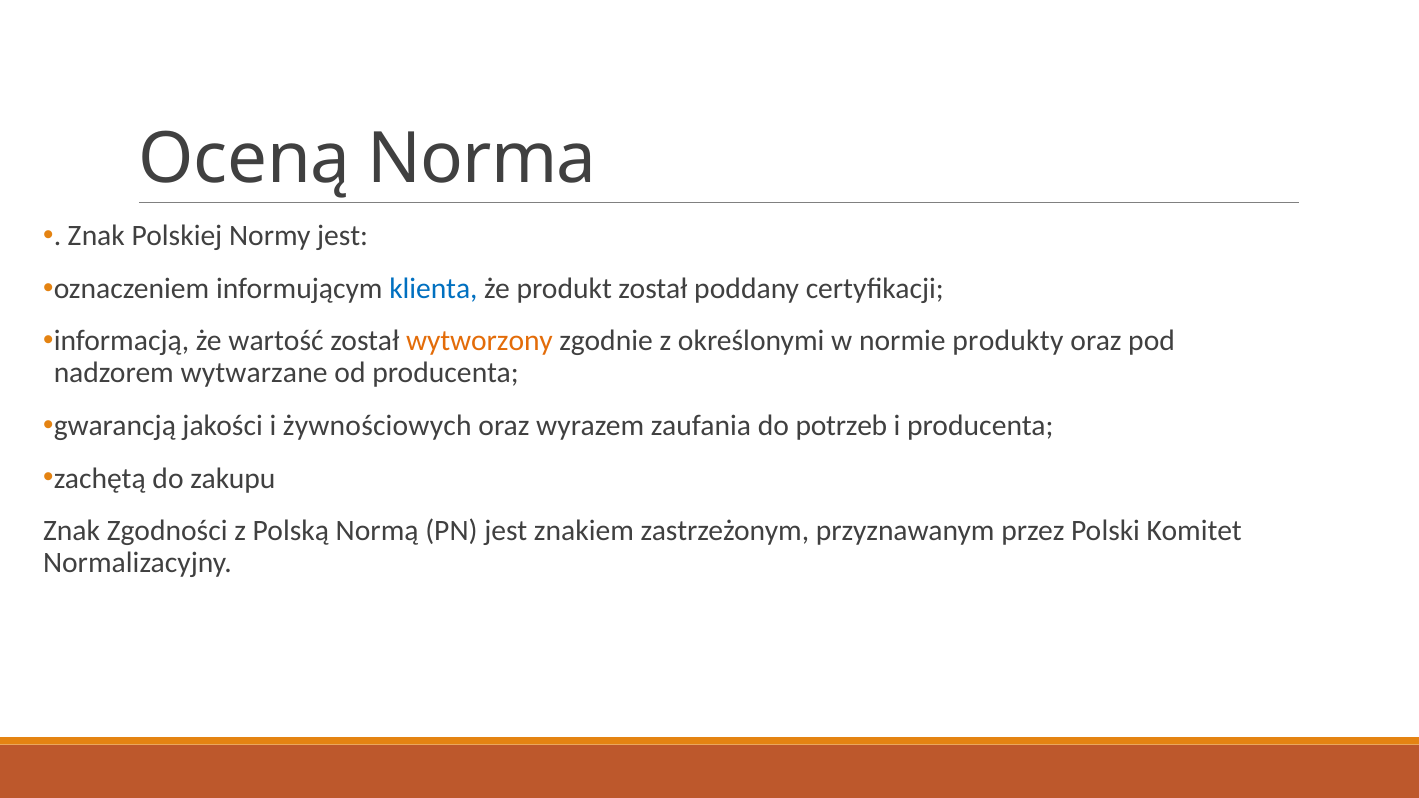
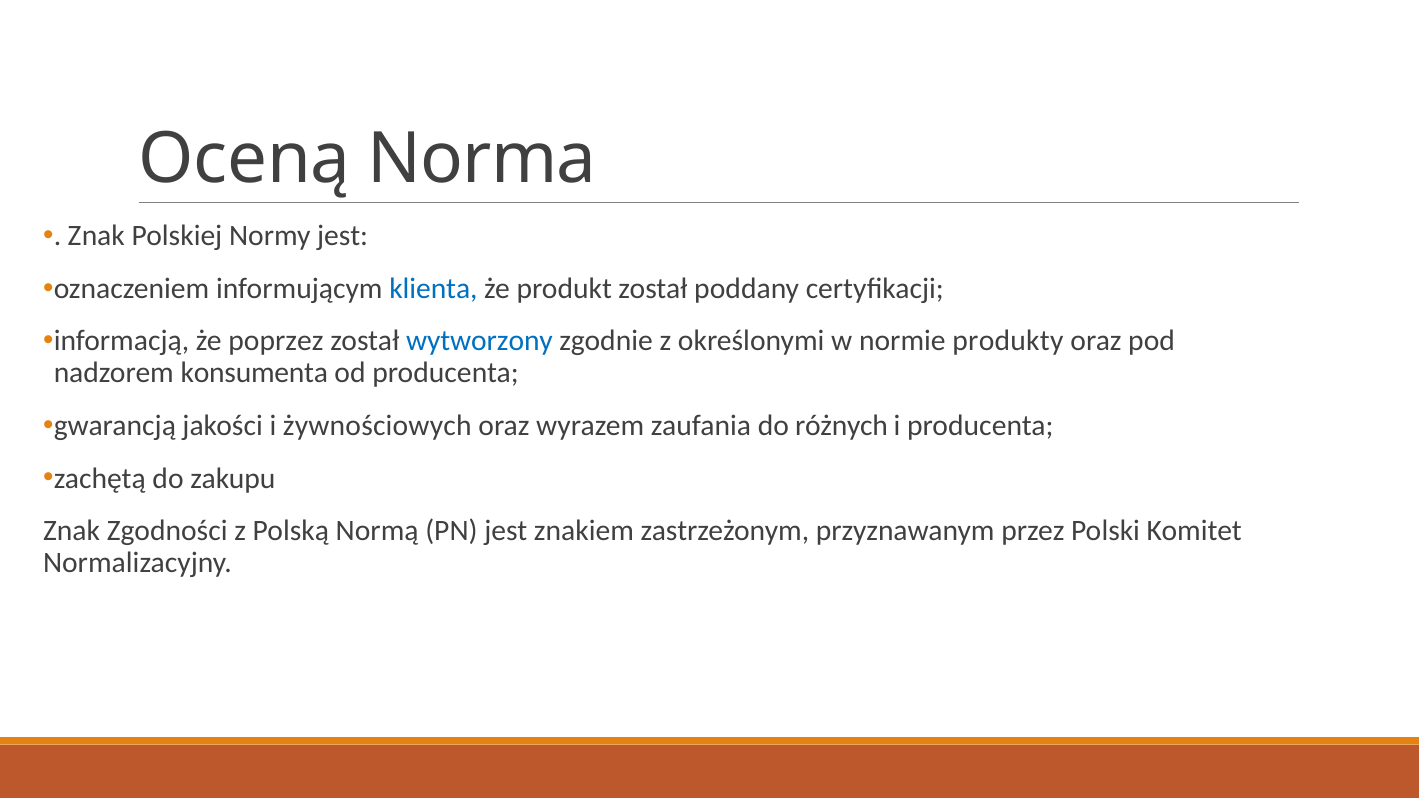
wartość: wartość -> poprzez (276, 341)
wytworzony colour: orange -> blue (479, 341)
wytwarzane: wytwarzane -> konsumenta (254, 373)
potrzeb: potrzeb -> różnych (841, 426)
